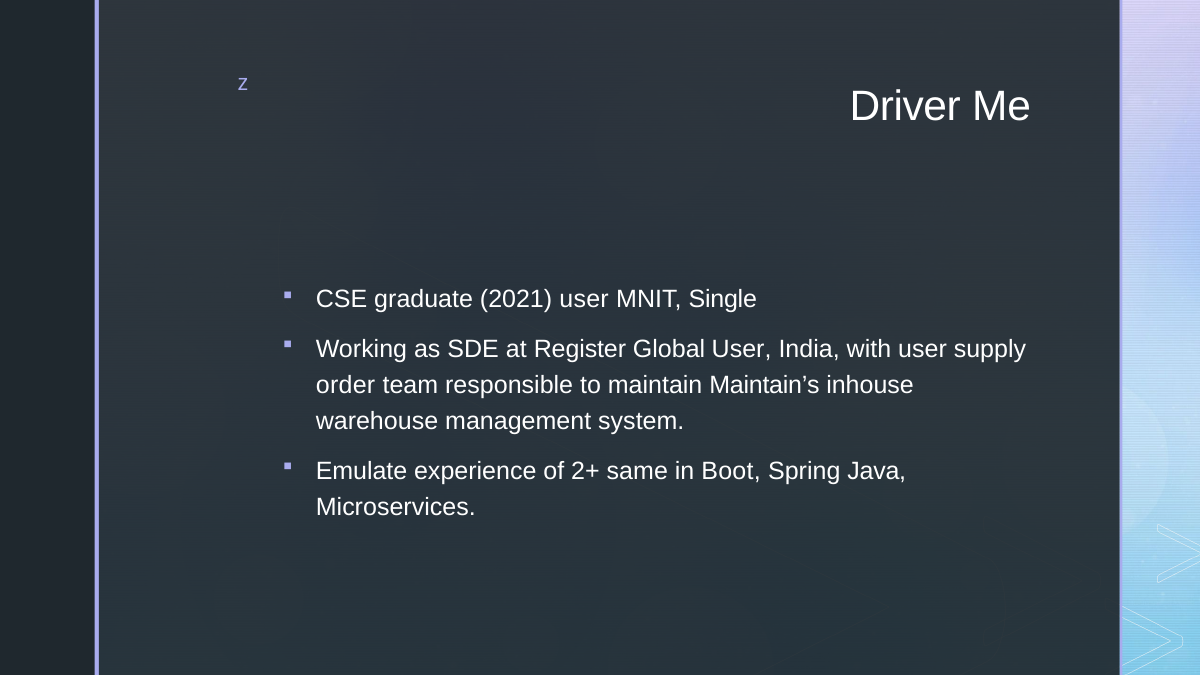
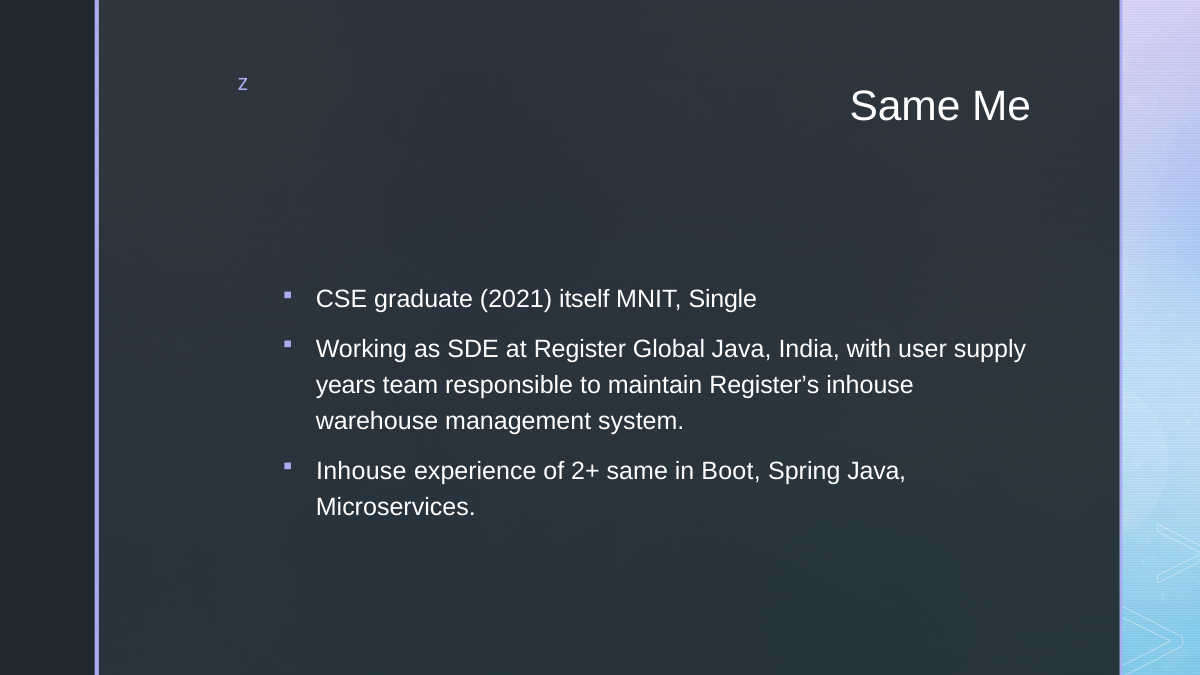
Driver: Driver -> Same (905, 107)
2021 user: user -> itself (584, 300)
Global User: User -> Java (742, 349)
order: order -> years (346, 385)
Maintain’s: Maintain’s -> Register’s (764, 385)
Emulate: Emulate -> Inhouse (361, 471)
